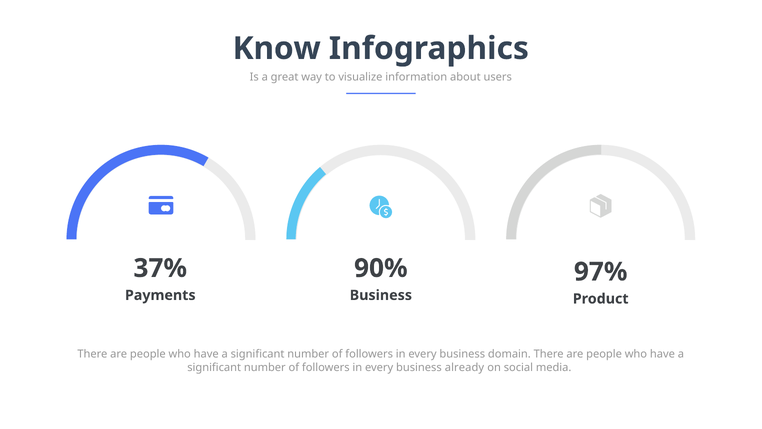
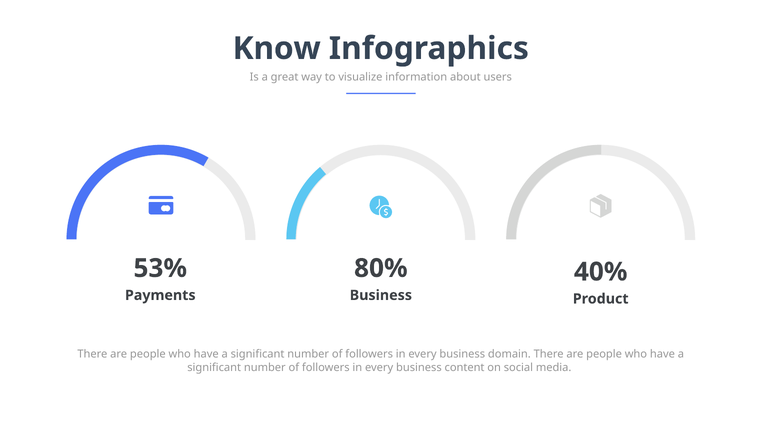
37%: 37% -> 53% (160, 268)
90%: 90% -> 80% (381, 268)
97%: 97% -> 40% (601, 272)
already: already -> content (465, 367)
